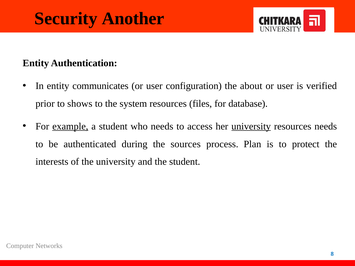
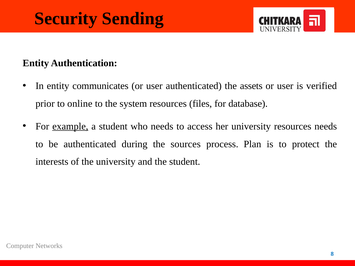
Another: Another -> Sending (133, 18)
user configuration: configuration -> authenticated (194, 86)
about: about -> assets (251, 86)
shows: shows -> online (80, 104)
university underline: present -> none (251, 126)
